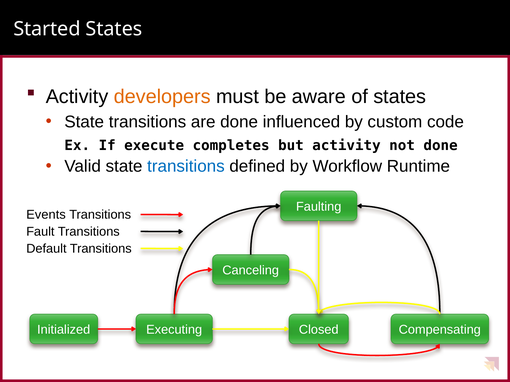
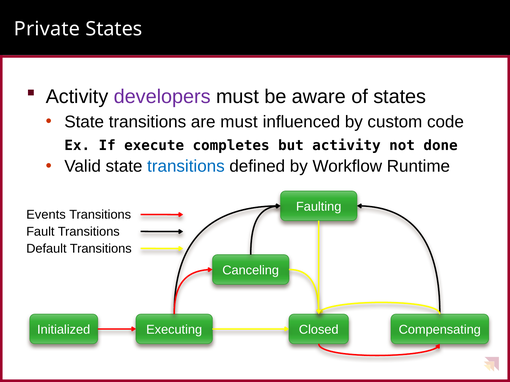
Started: Started -> Private (47, 29)
developers colour: orange -> purple (162, 97)
are done: done -> must (239, 122)
